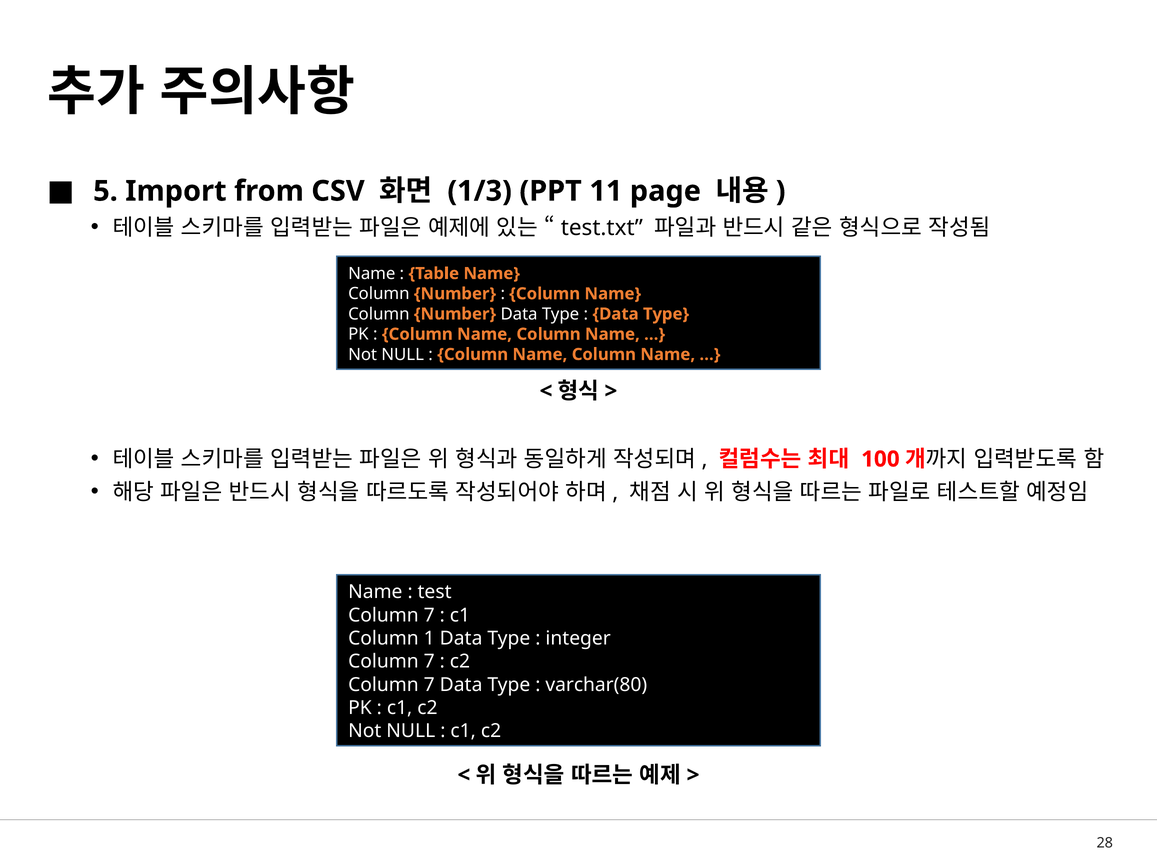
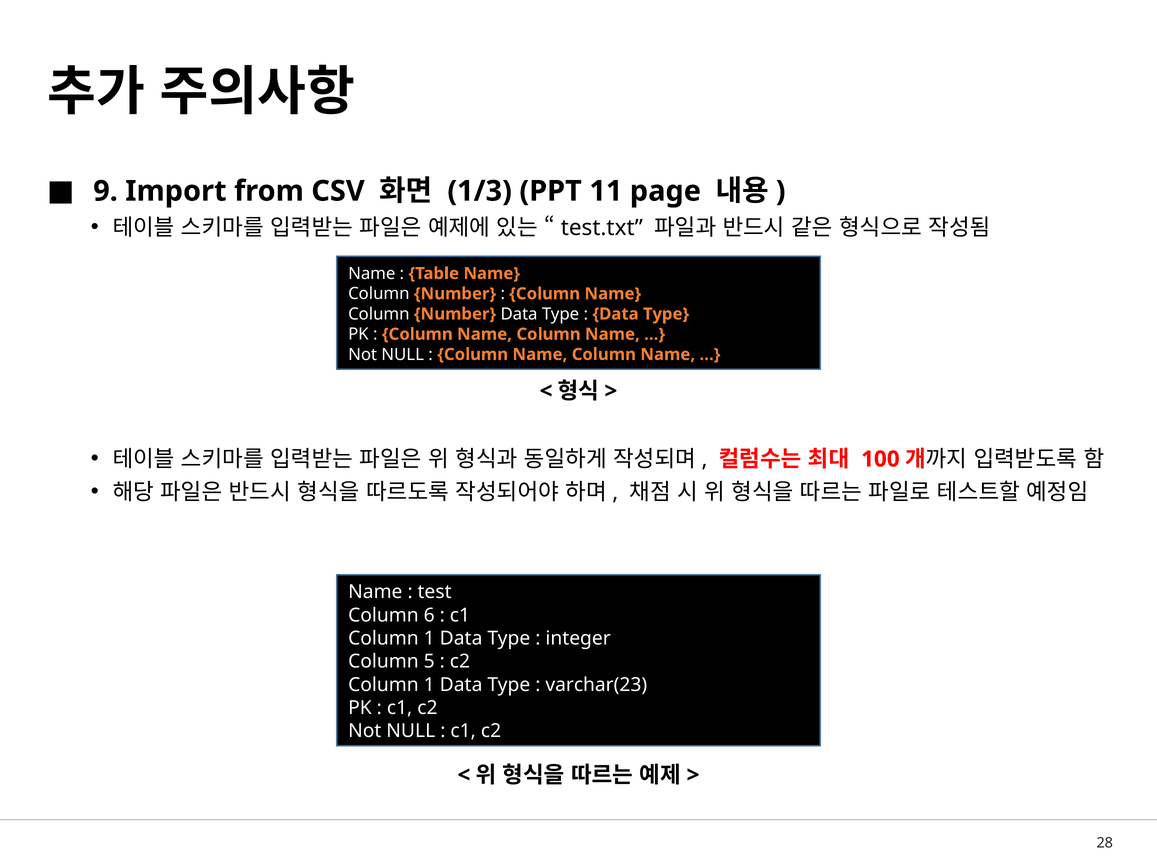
5: 5 -> 9 (105, 191)
7: 7 -> 6 (429, 615)
7: 7 -> 5 (429, 661)
7: 7 -> 1 (429, 685)
varchar(80: varchar(80 -> varchar(23 (596, 685)
